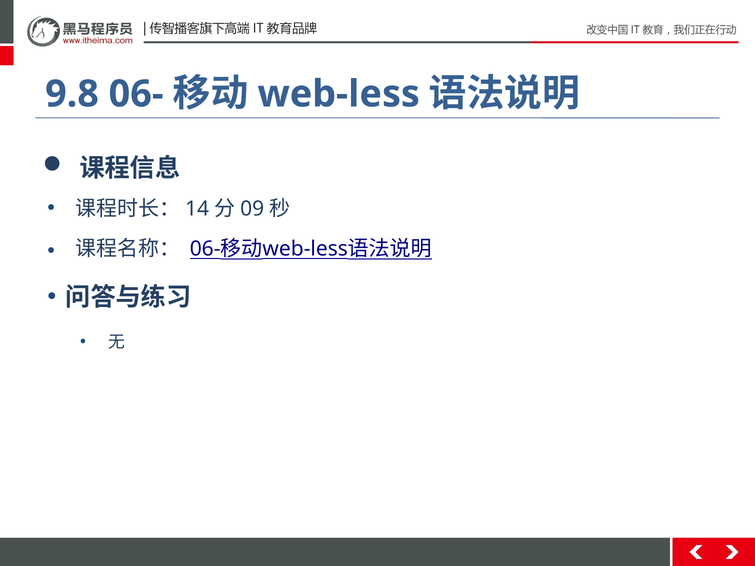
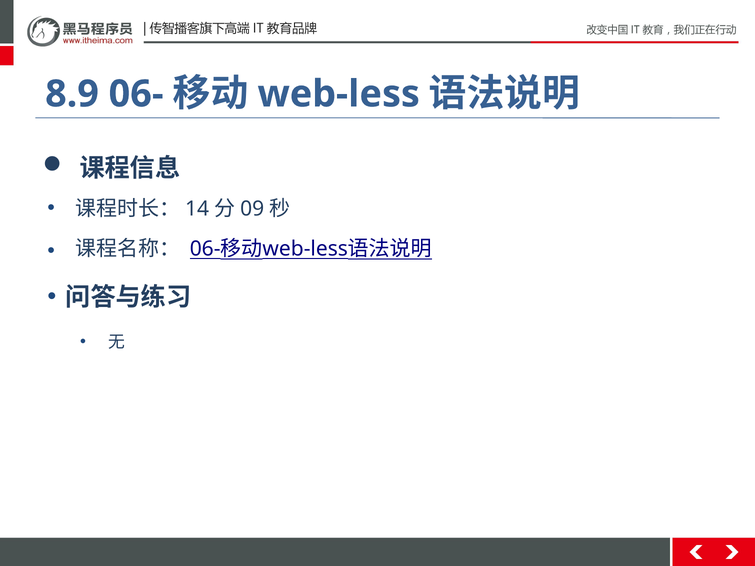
9.8: 9.8 -> 8.9 (72, 94)
